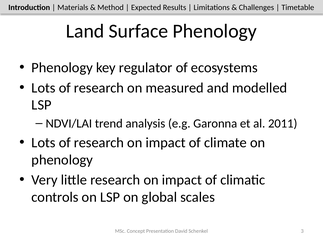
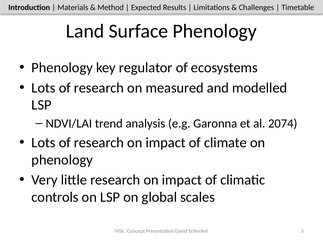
2011: 2011 -> 2074 (283, 124)
